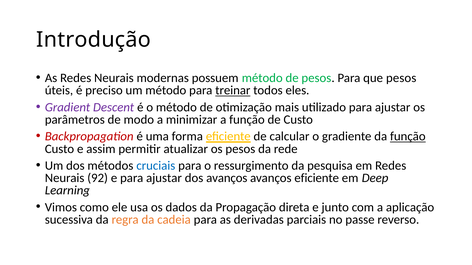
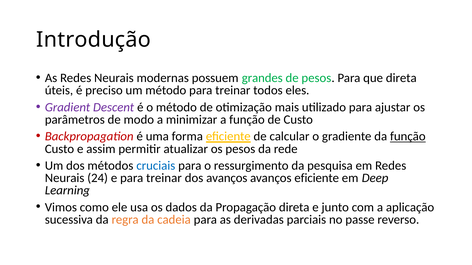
possuem método: método -> grandes (262, 78)
que pesos: pesos -> direta (401, 78)
treinar underline: present -> none (233, 91)
92: 92 -> 24 (98, 178)
e para ajustar: ajustar -> treinar (164, 178)
